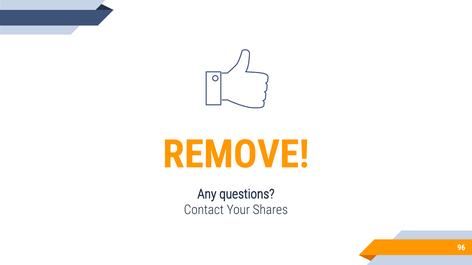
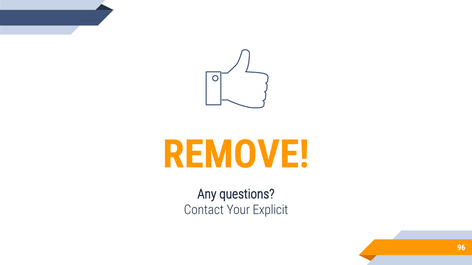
Shares: Shares -> Explicit (270, 210)
